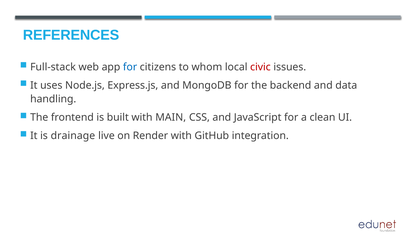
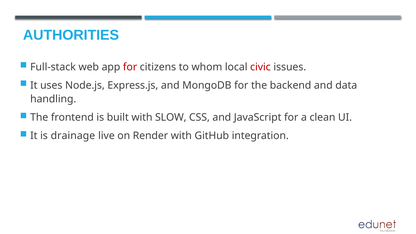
REFERENCES: REFERENCES -> AUTHORITIES (71, 35)
for colour: blue -> red (130, 67)
MAIN: MAIN -> SLOW (171, 117)
